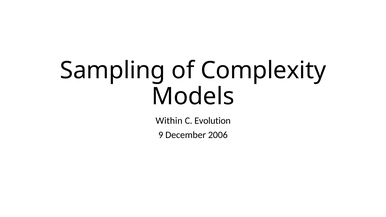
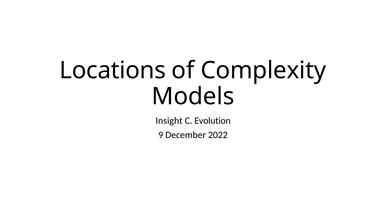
Sampling: Sampling -> Locations (113, 70)
Within: Within -> Insight (169, 121)
2006: 2006 -> 2022 (218, 135)
